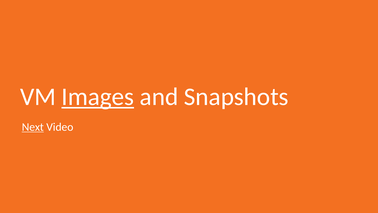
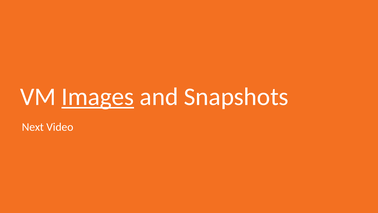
Next underline: present -> none (33, 127)
